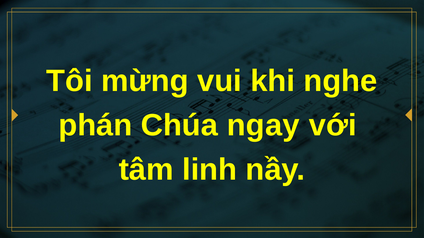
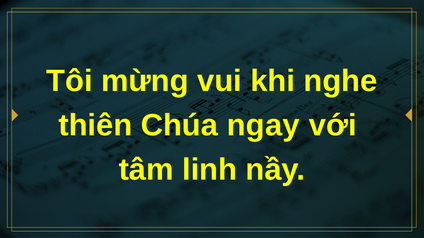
phán: phán -> thiên (95, 126)
